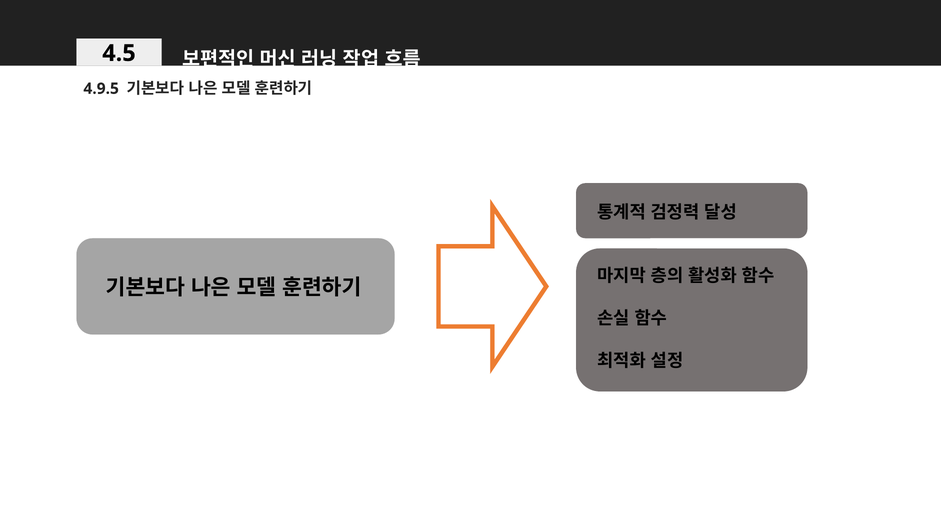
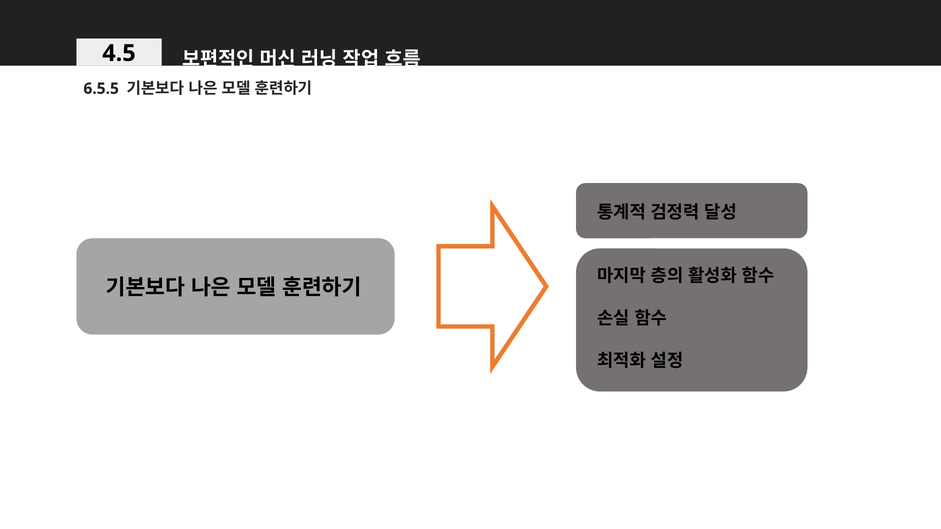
4.9.5: 4.9.5 -> 6.5.5 (101, 89)
